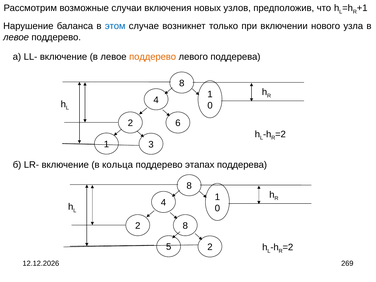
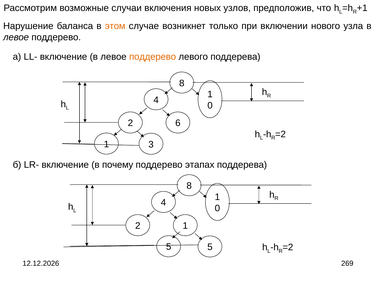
этом colour: blue -> orange (115, 26)
кольца: кольца -> почему (118, 165)
2 8: 8 -> 1 (185, 226)
5 2: 2 -> 5 (210, 247)
